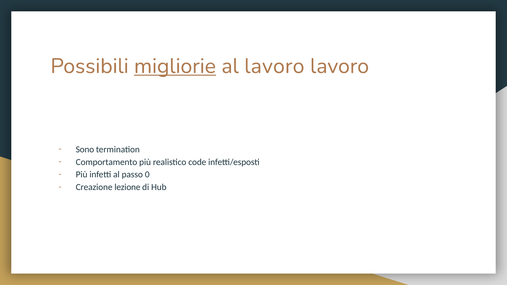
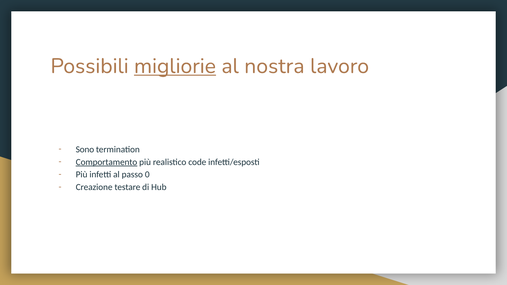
al lavoro: lavoro -> nostra (274, 66)
Comportamento underline: none -> present (107, 162)
lezione: lezione -> testare (127, 187)
